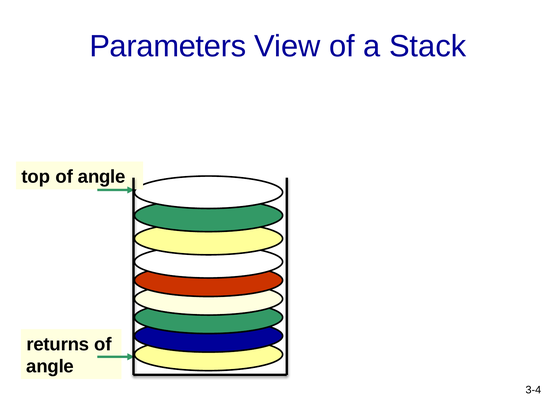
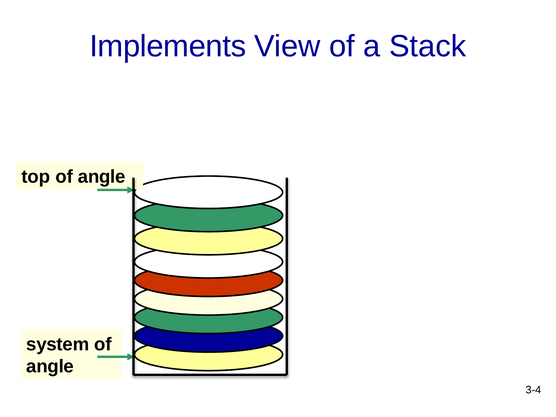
Parameters: Parameters -> Implements (168, 46)
returns: returns -> system (58, 344)
